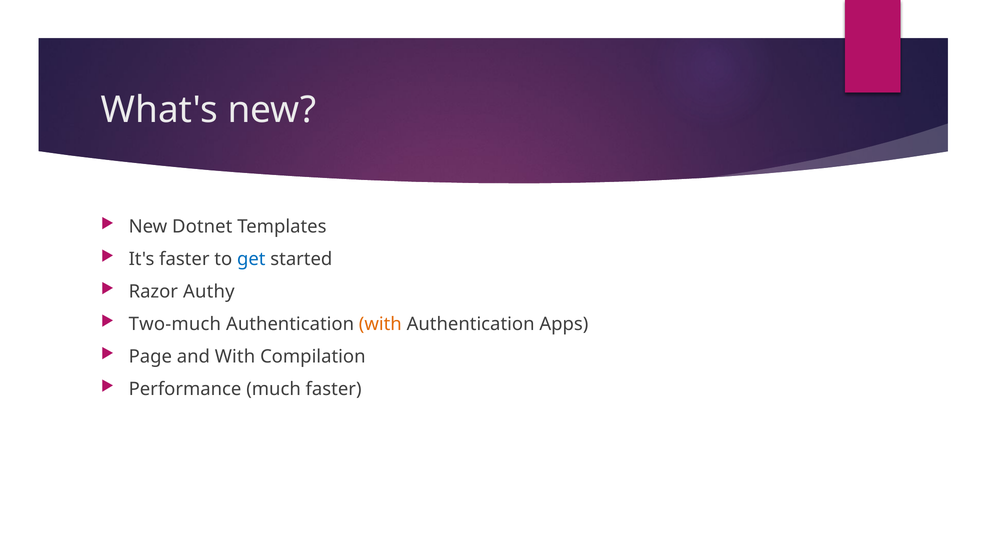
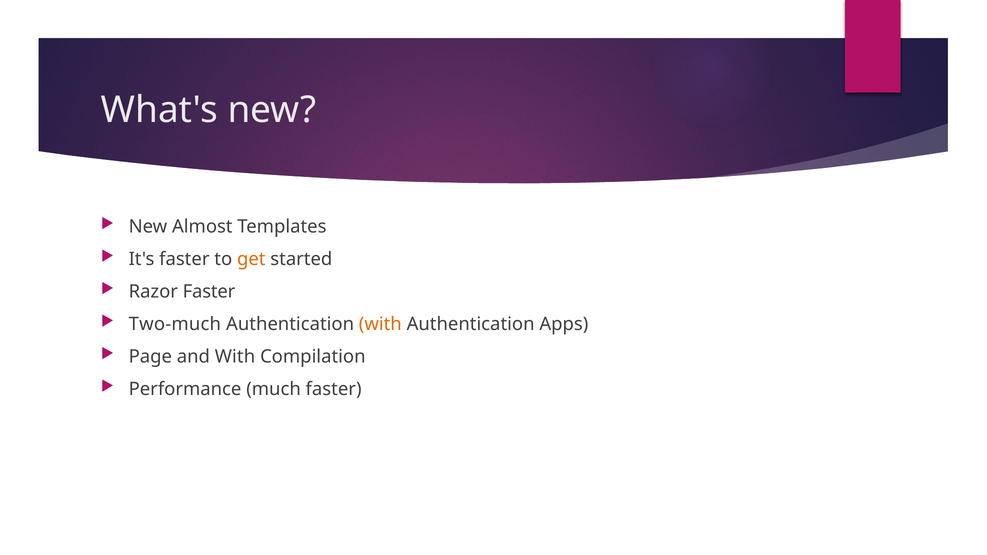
Dotnet: Dotnet -> Almost (202, 227)
get colour: blue -> orange (251, 259)
Razor Authy: Authy -> Faster (209, 292)
